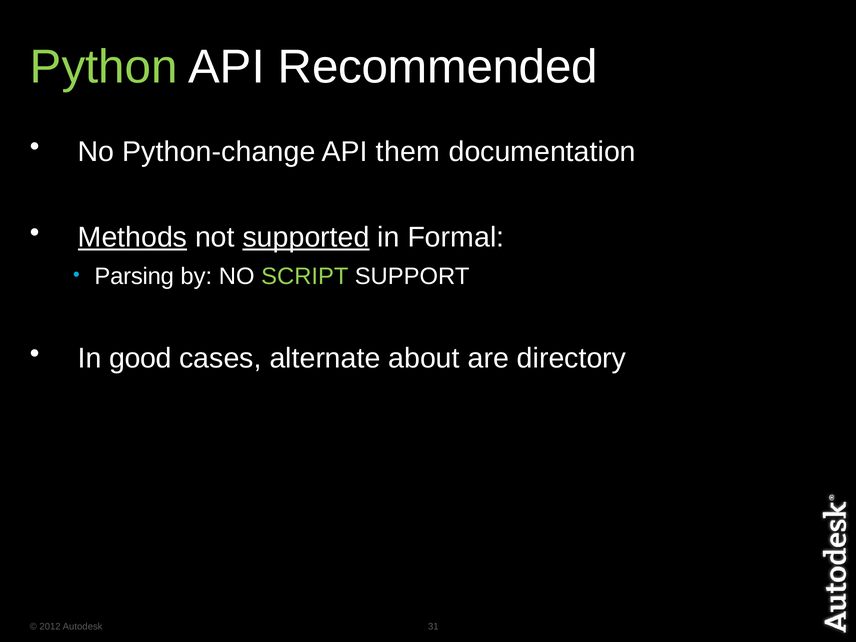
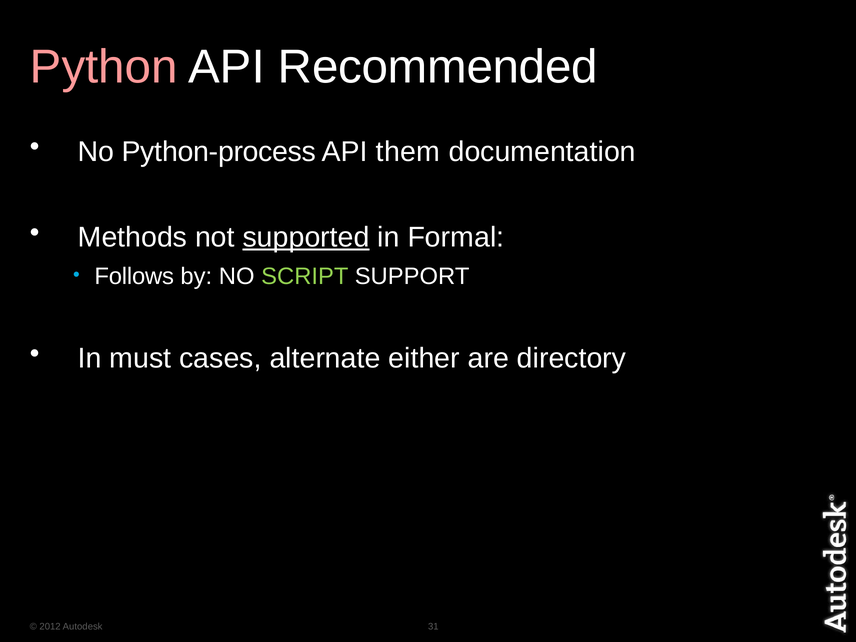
Python colour: light green -> pink (104, 67)
Python-change: Python-change -> Python-process (219, 152)
Methods underline: present -> none (133, 237)
Parsing: Parsing -> Follows (134, 276)
good: good -> must (140, 359)
about: about -> either (424, 359)
